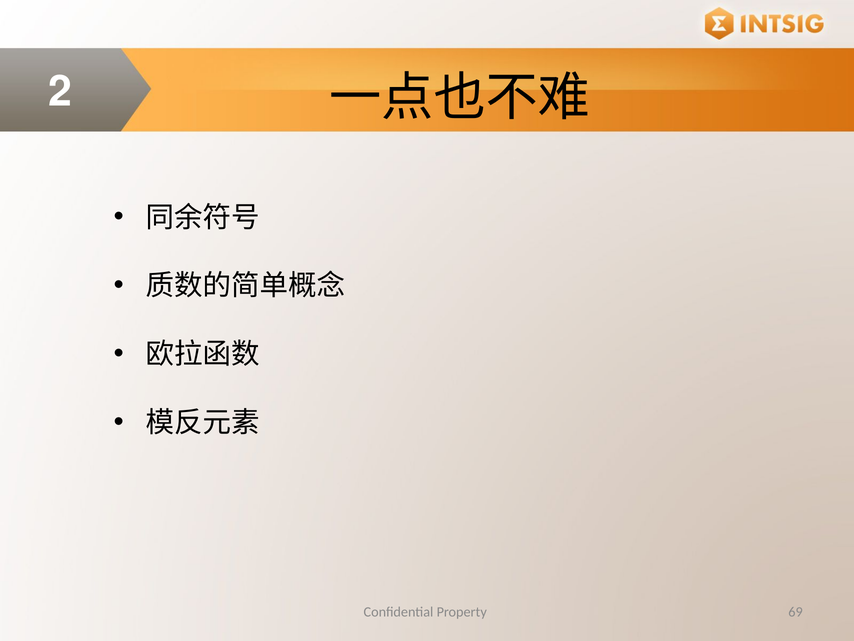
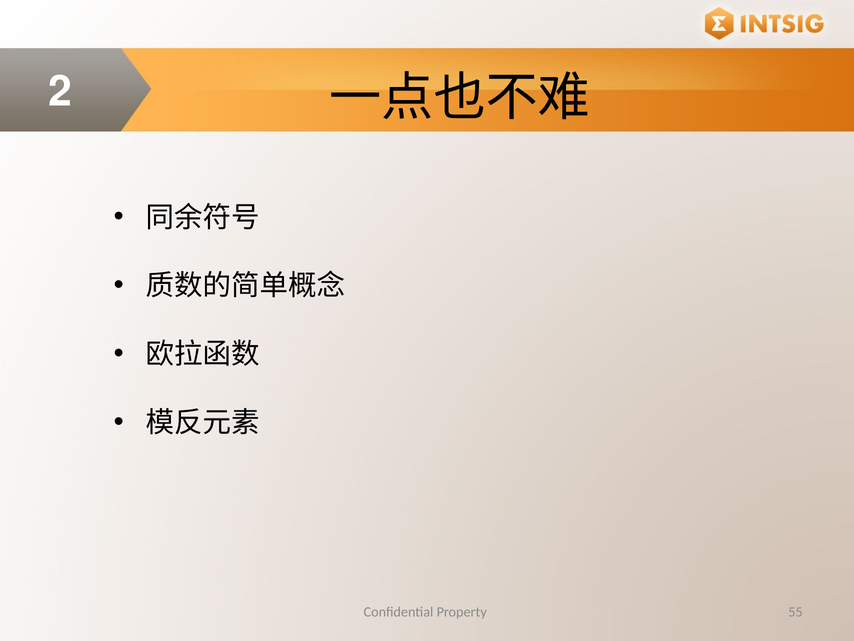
69: 69 -> 55 (796, 612)
